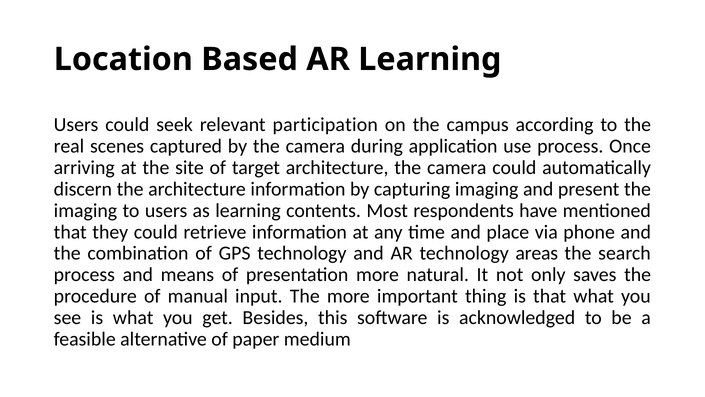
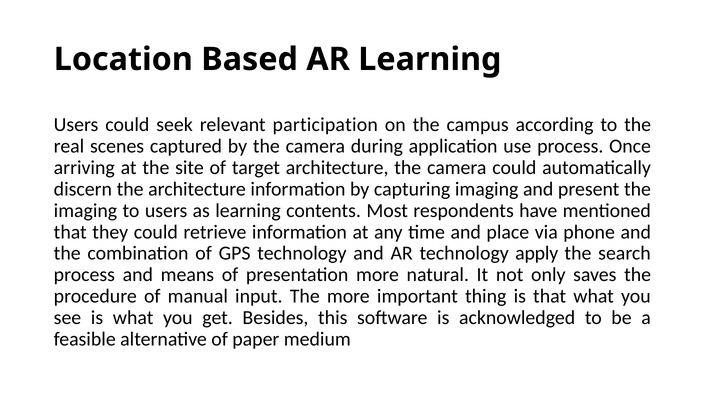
areas: areas -> apply (537, 253)
